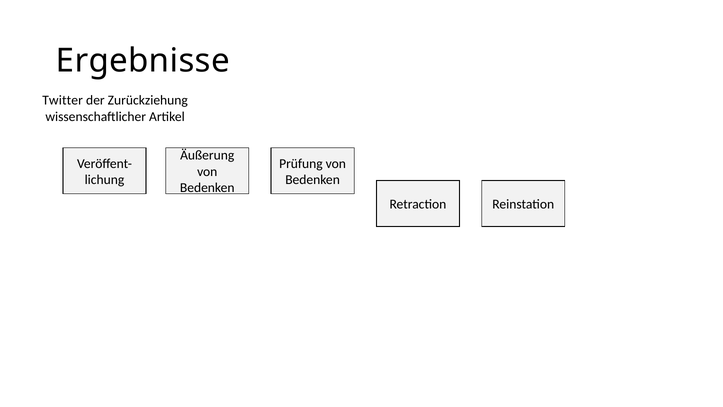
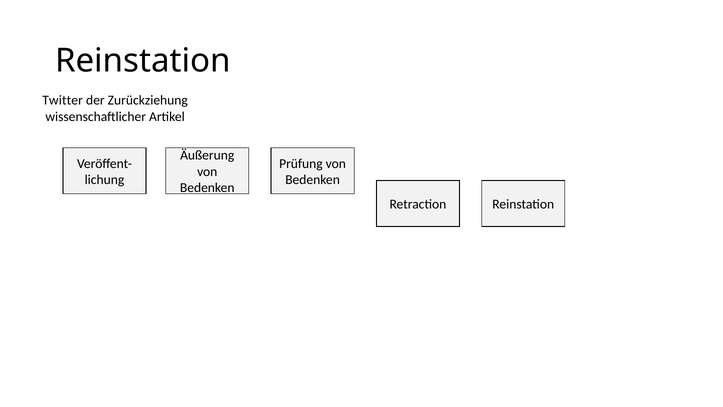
Ergebnisse: Ergebnisse -> Reinstation (143, 61)
